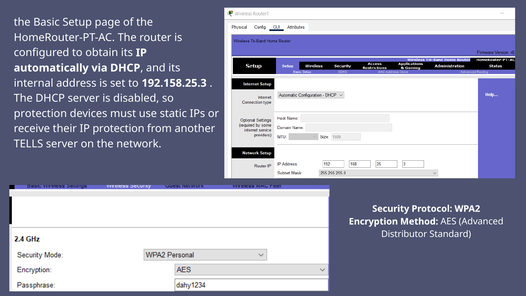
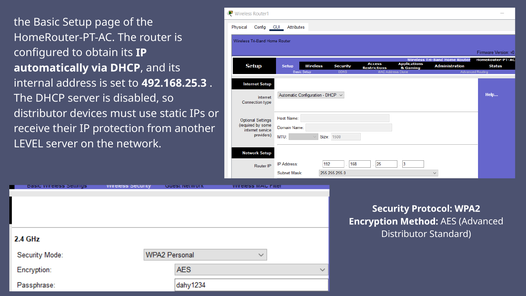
192.158.25.3: 192.158.25.3 -> 492.168.25.3 (174, 83)
protection: protection -> distributor (40, 113)
TELLS: TELLS -> LEVEL (29, 144)
